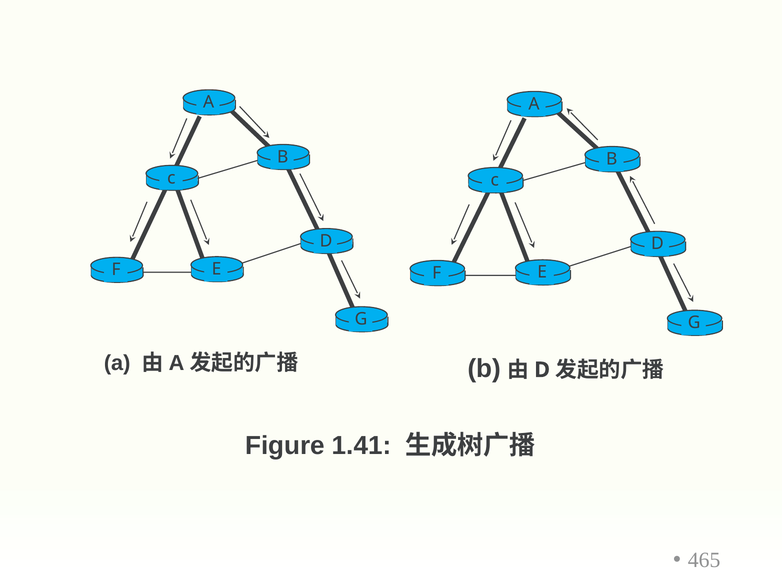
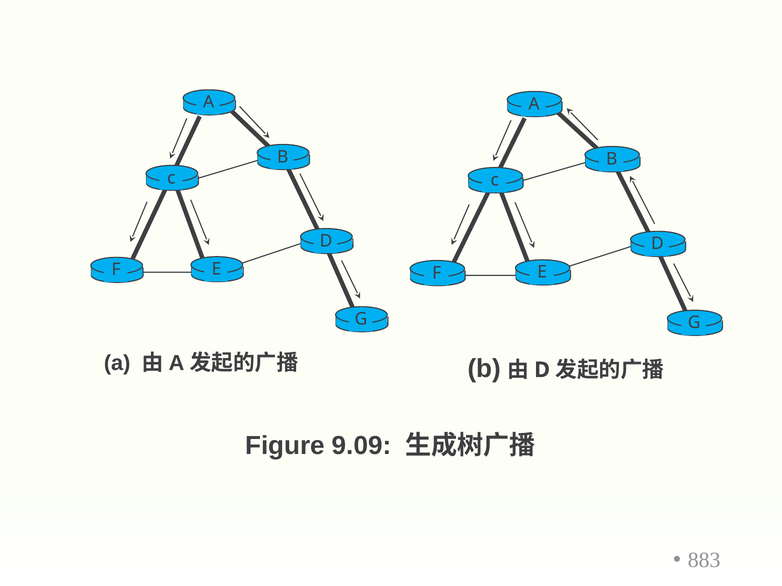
1.41: 1.41 -> 9.09 (362, 446)
465: 465 -> 883 (704, 561)
